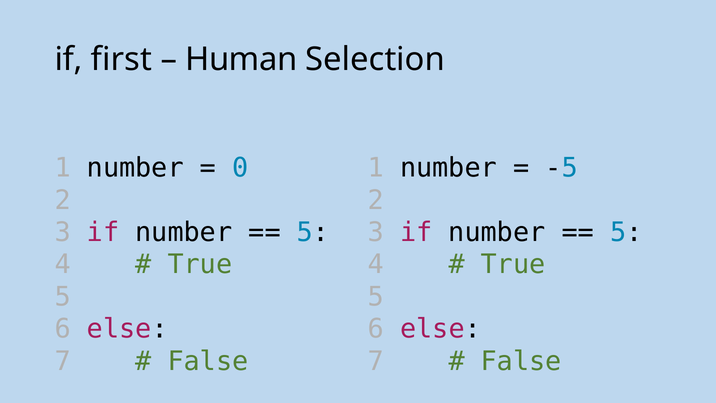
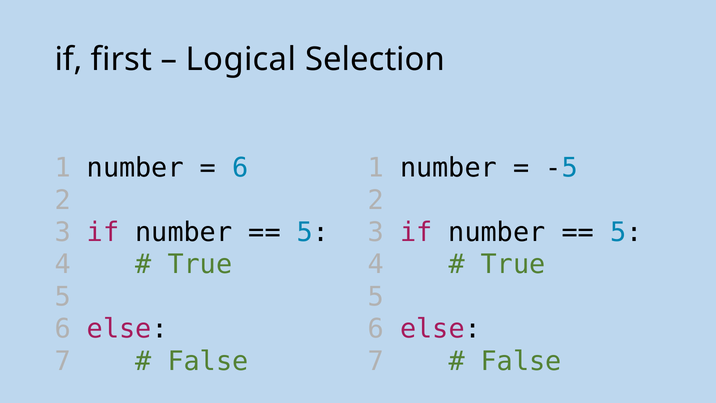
Human: Human -> Logical (241, 60)
0: 0 -> 6 (240, 168)
